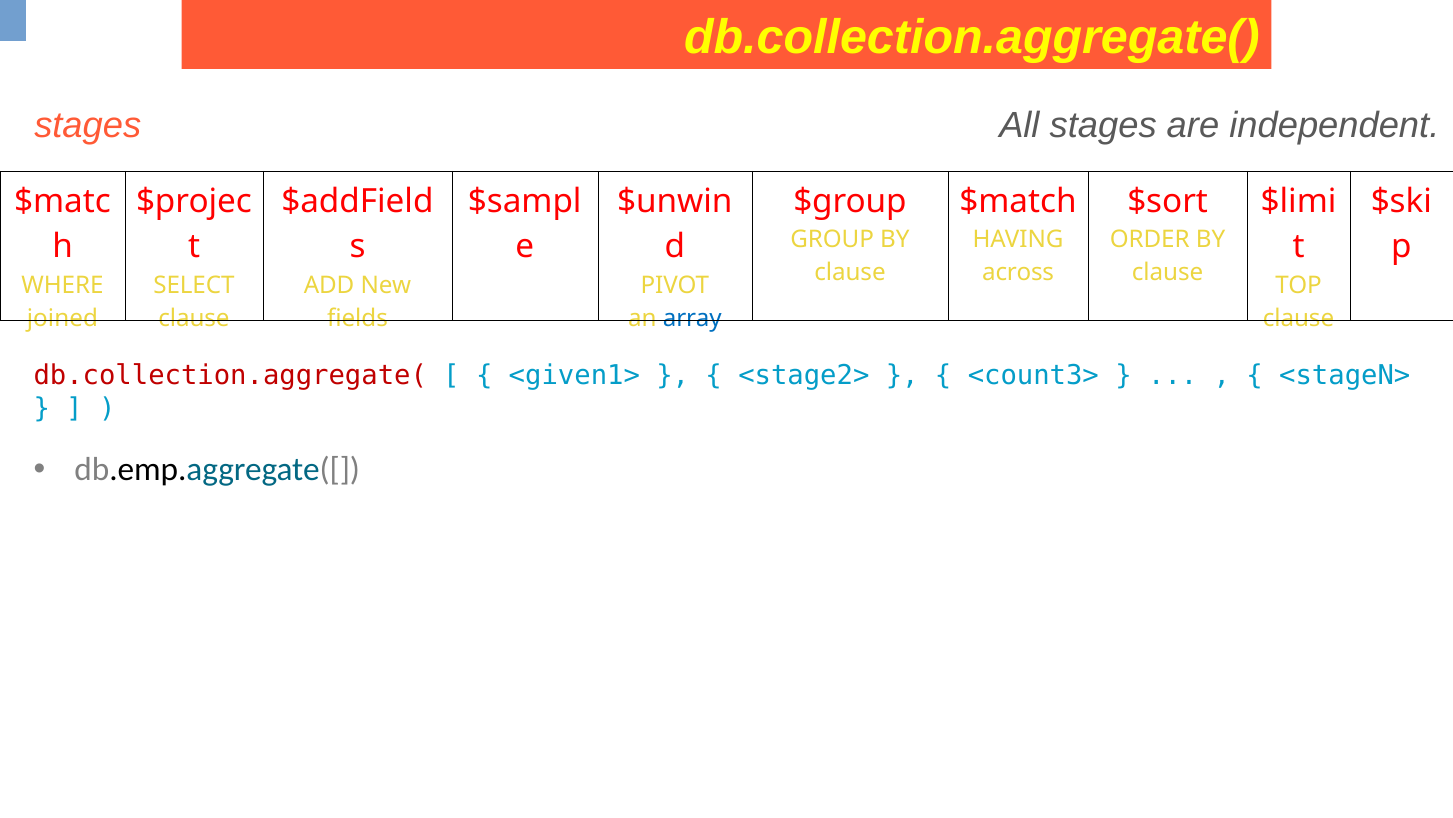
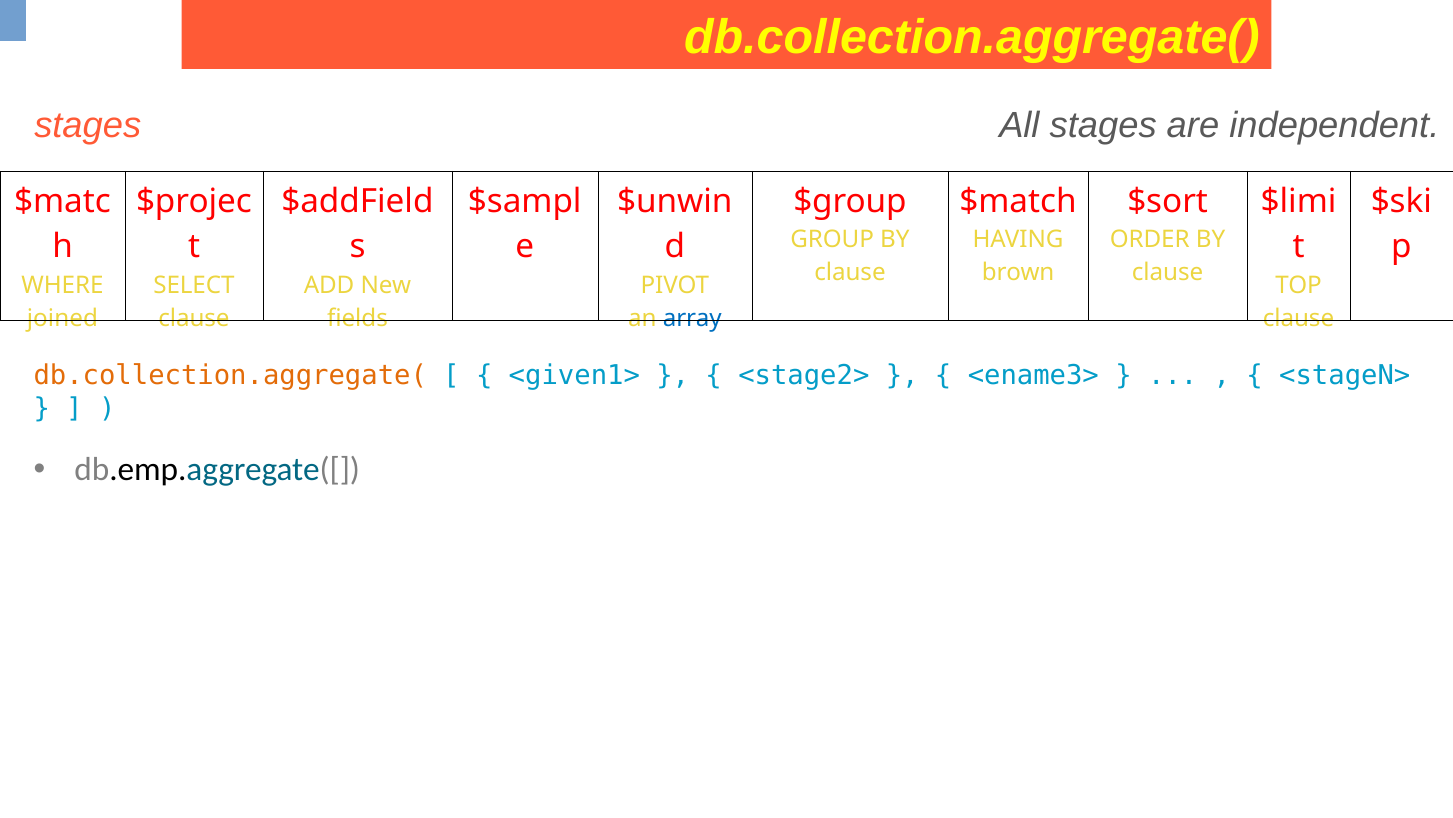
across: across -> brown (1018, 273)
db.collection.aggregate( colour: red -> orange (230, 375)
<count3>: <count3> -> <ename3> (1033, 375)
